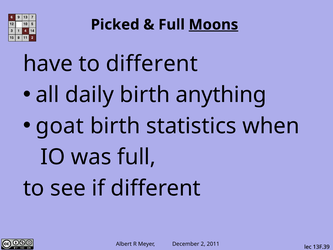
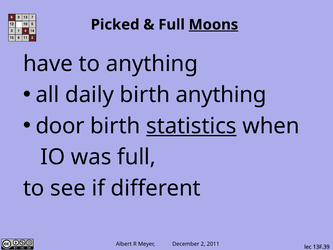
to different: different -> anything (152, 64)
goat: goat -> door (60, 126)
statistics underline: none -> present (191, 126)
